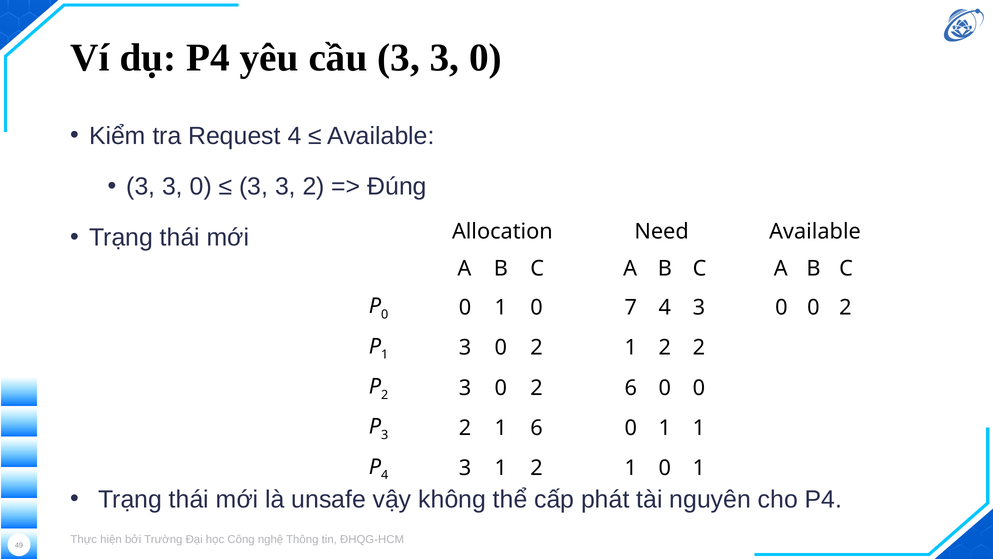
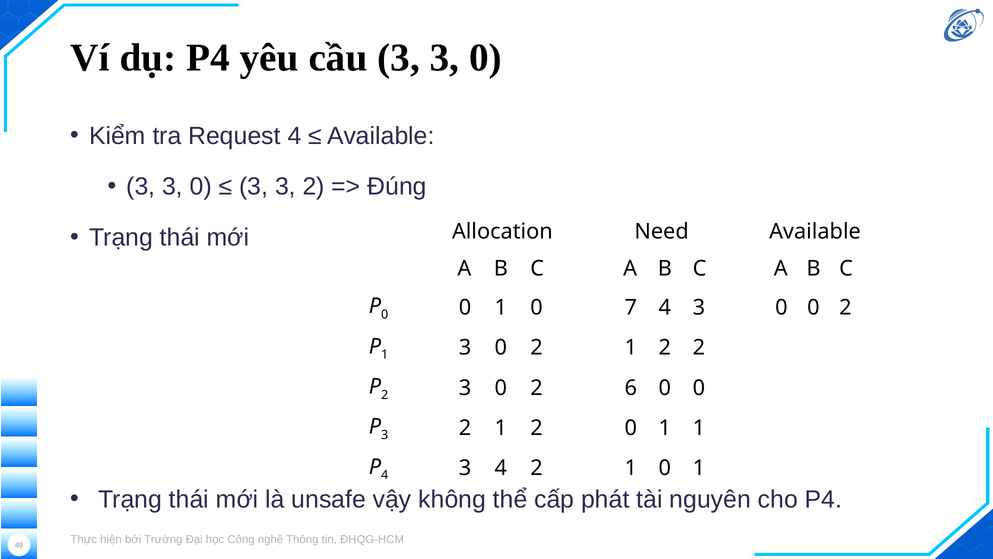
3 2 1 6: 6 -> 2 (537, 428)
3 1: 1 -> 4 (501, 468)
